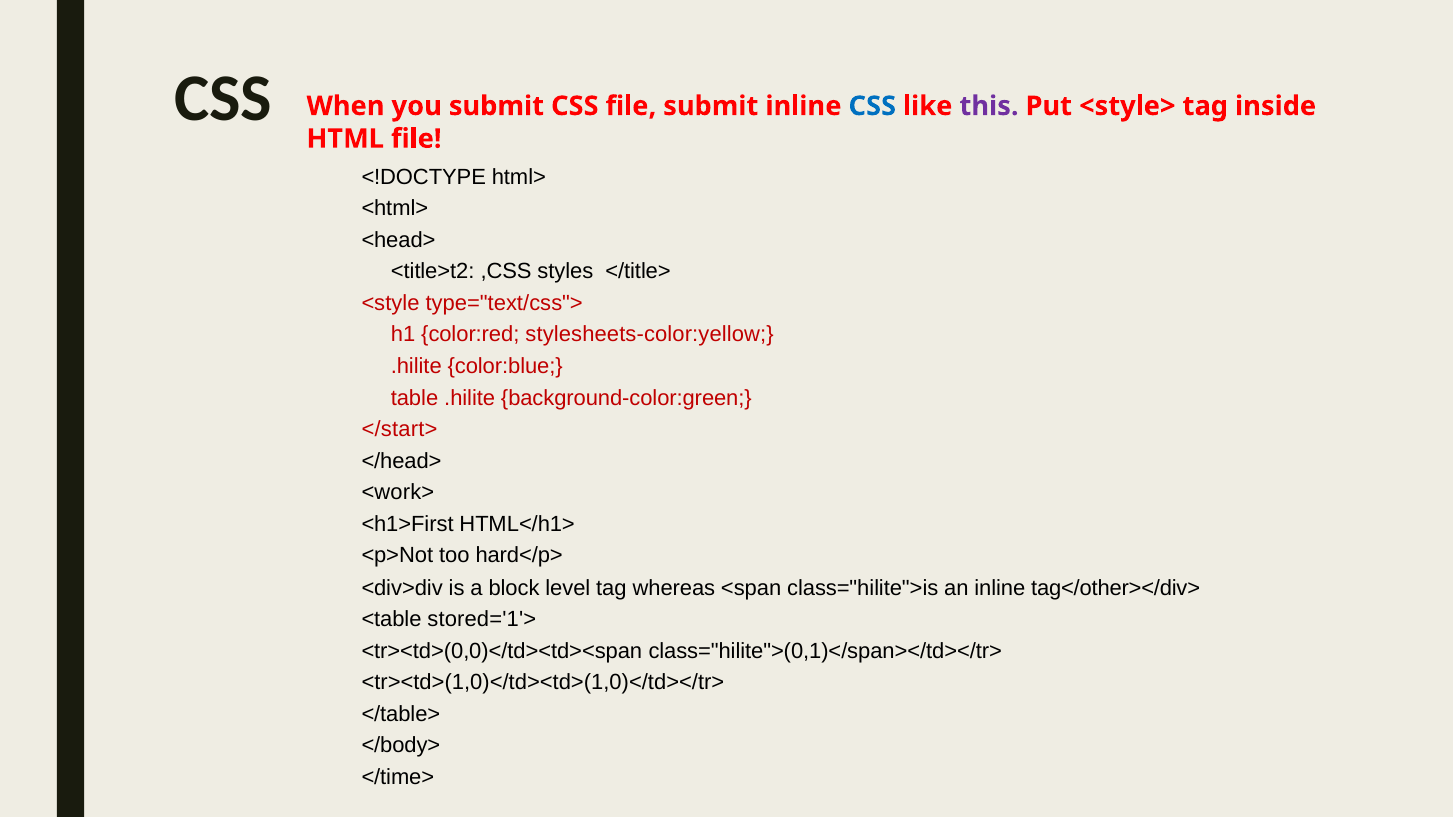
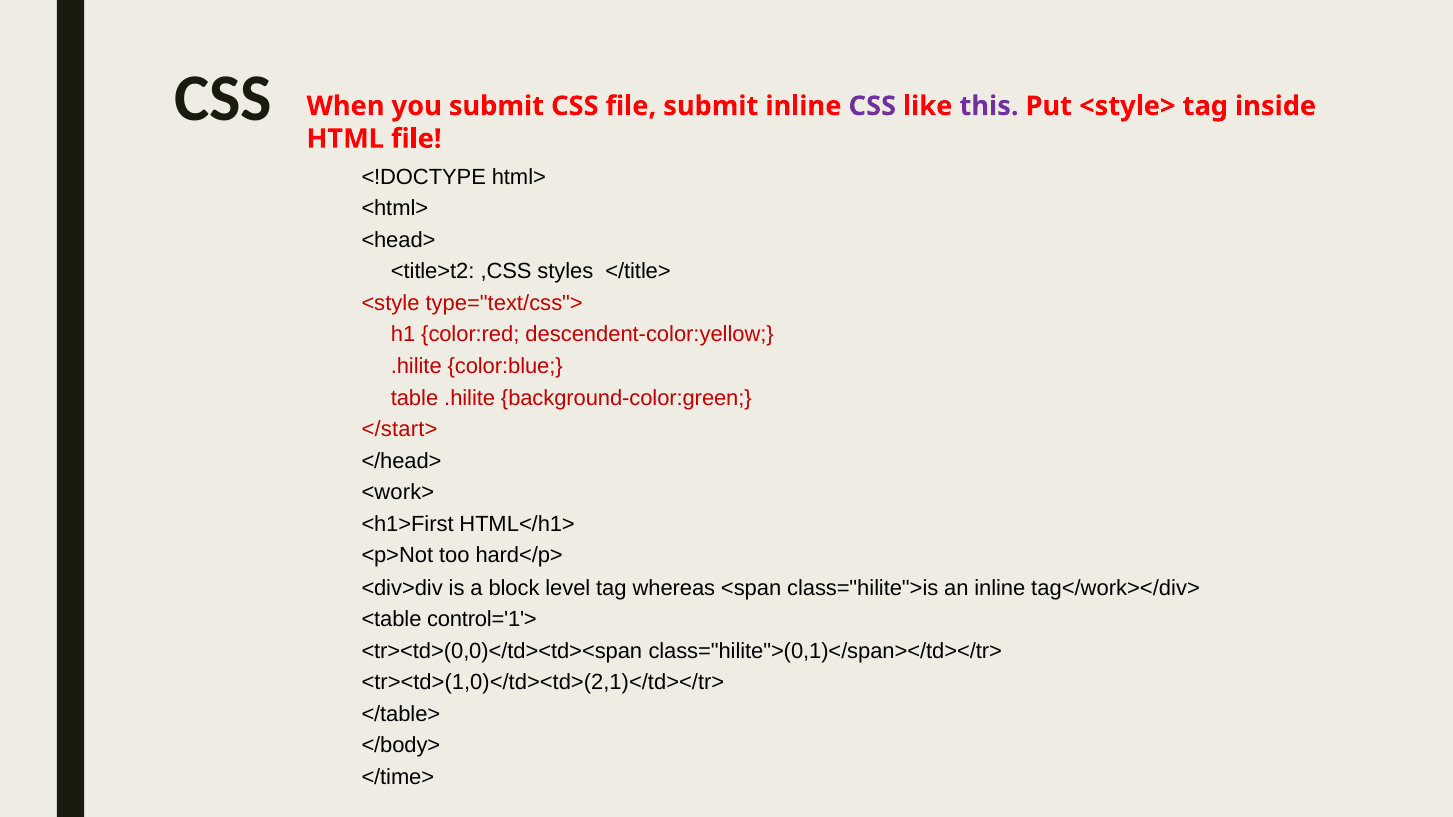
CSS colour: blue -> purple (872, 106)
stylesheets-color:yellow: stylesheets-color:yellow -> descendent-color:yellow (650, 335)
tag</other></div>: tag</other></div> -> tag</work></div> (1116, 588)
stored='1'>: stored='1'> -> control='1'> (482, 620)
<tr><td>(1,0)</td><td>(1,0)</td></tr>: <tr><td>(1,0)</td><td>(1,0)</td></tr> -> <tr><td>(1,0)</td><td>(2,1)</td></tr> (543, 683)
